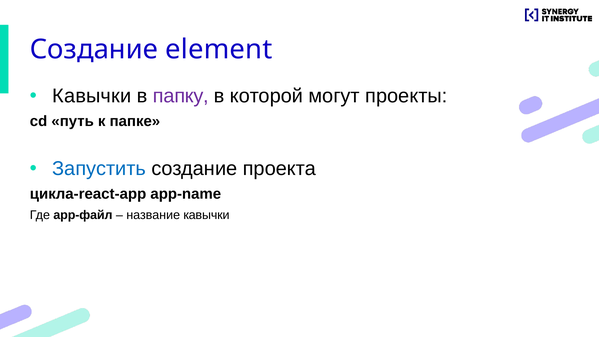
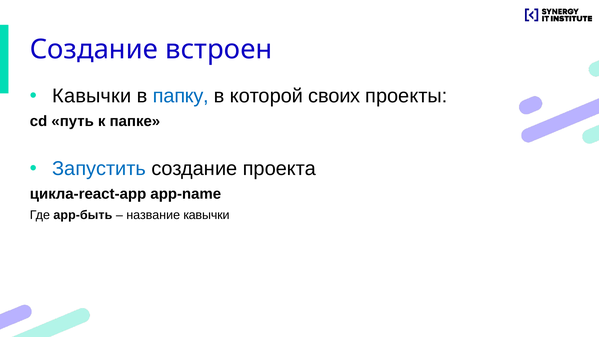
element: element -> встроен (219, 49)
папку colour: purple -> blue (181, 96)
могут: могут -> своих (334, 96)
app-файл: app-файл -> app-быть (83, 215)
